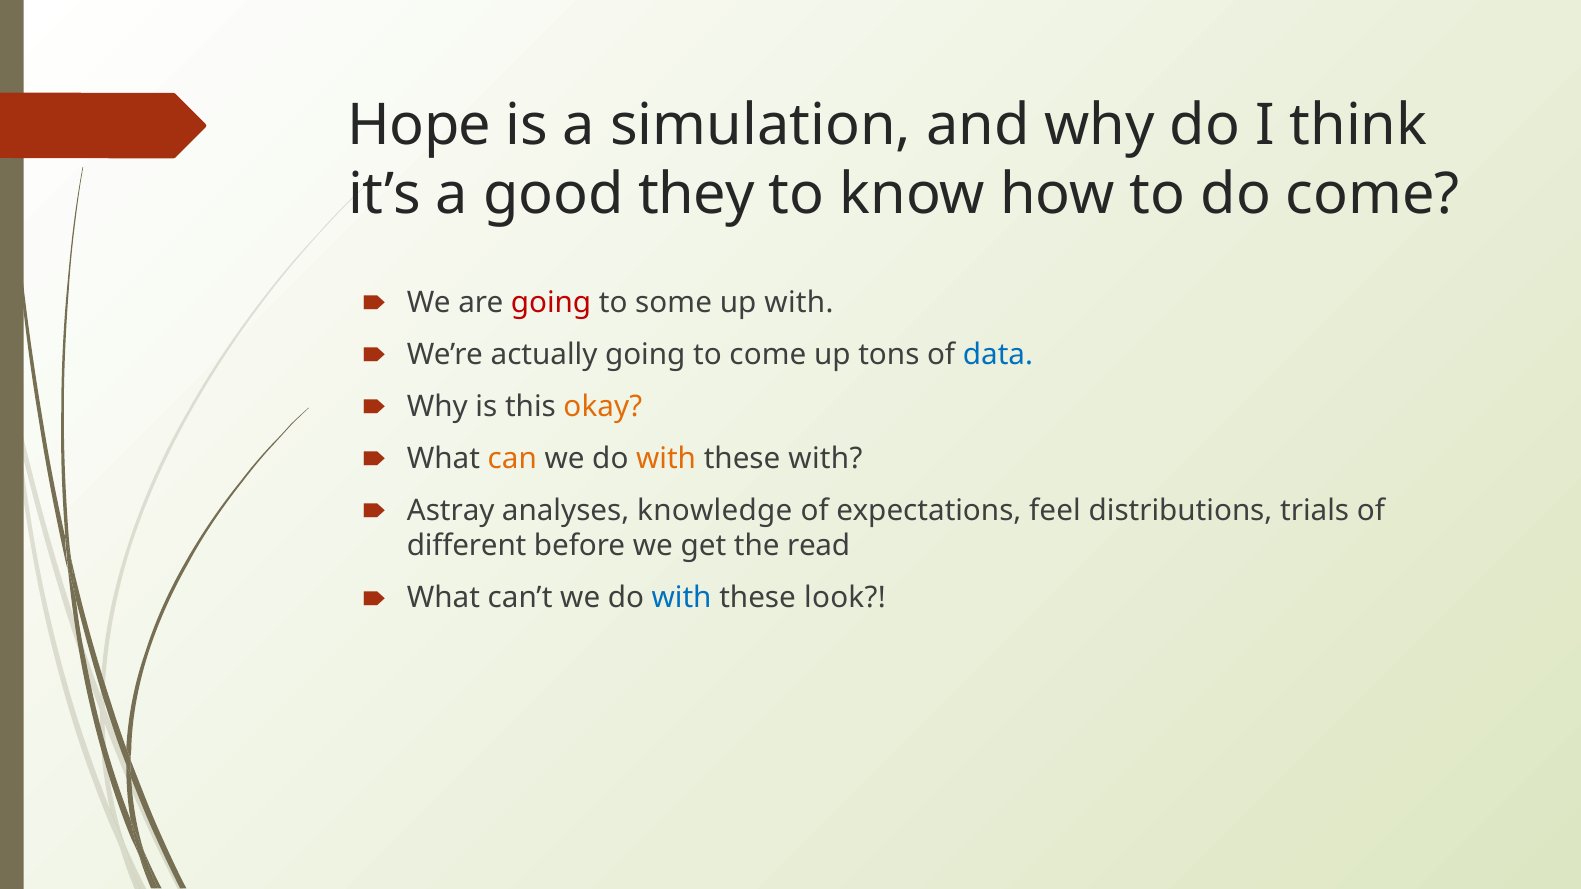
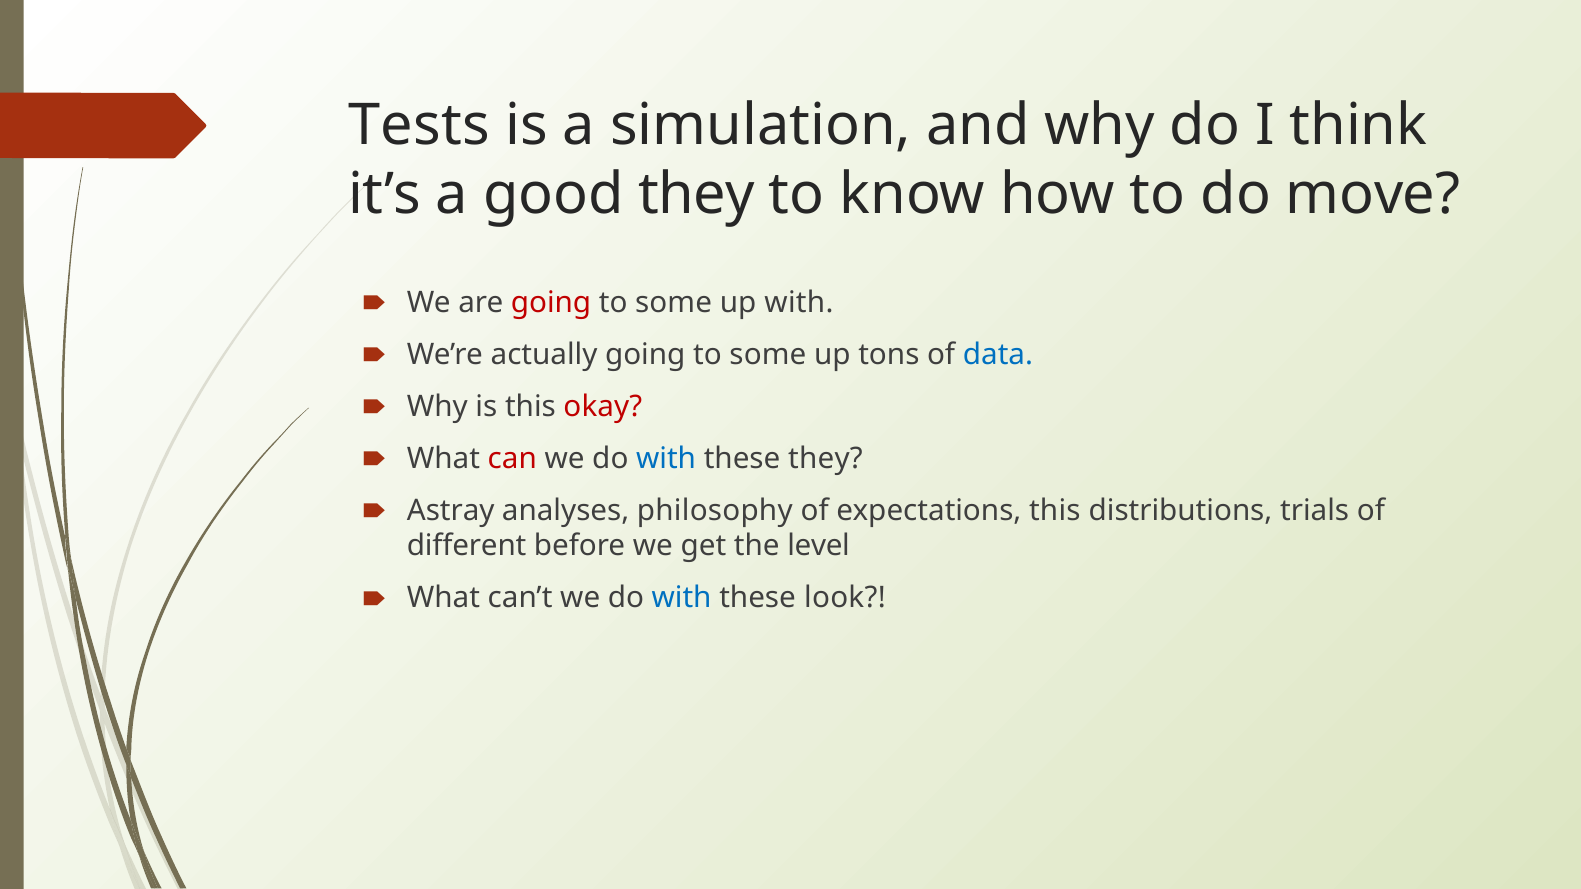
Hope: Hope -> Tests (419, 126)
do come: come -> move (1373, 195)
actually going to come: come -> some (768, 355)
okay colour: orange -> red (603, 407)
can colour: orange -> red (512, 459)
with colour: orange -> blue (666, 459)
these with: with -> they (825, 459)
knowledge: knowledge -> philosophy (715, 511)
expectations feel: feel -> this (1055, 511)
read: read -> level (819, 546)
